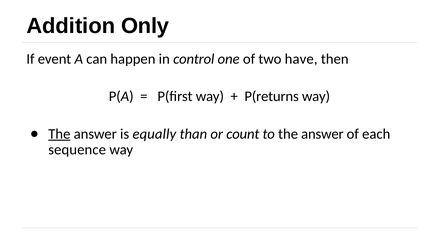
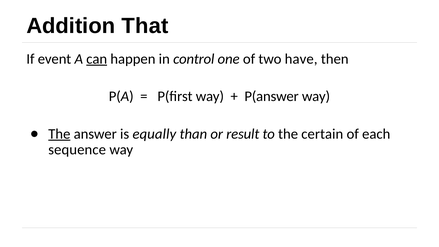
Only: Only -> That (145, 26)
can underline: none -> present (97, 59)
P(returns: P(returns -> P(answer (272, 96)
count: count -> result (243, 134)
to the answer: answer -> certain (322, 134)
